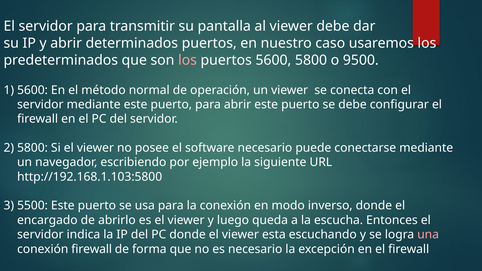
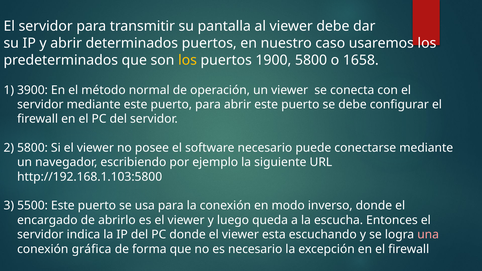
los colour: pink -> yellow (188, 60)
puertos 5600: 5600 -> 1900 (273, 60)
9500: 9500 -> 1658 (361, 60)
5600: 5600 -> 3900 (32, 90)
conexión firewall: firewall -> gráfica (92, 249)
